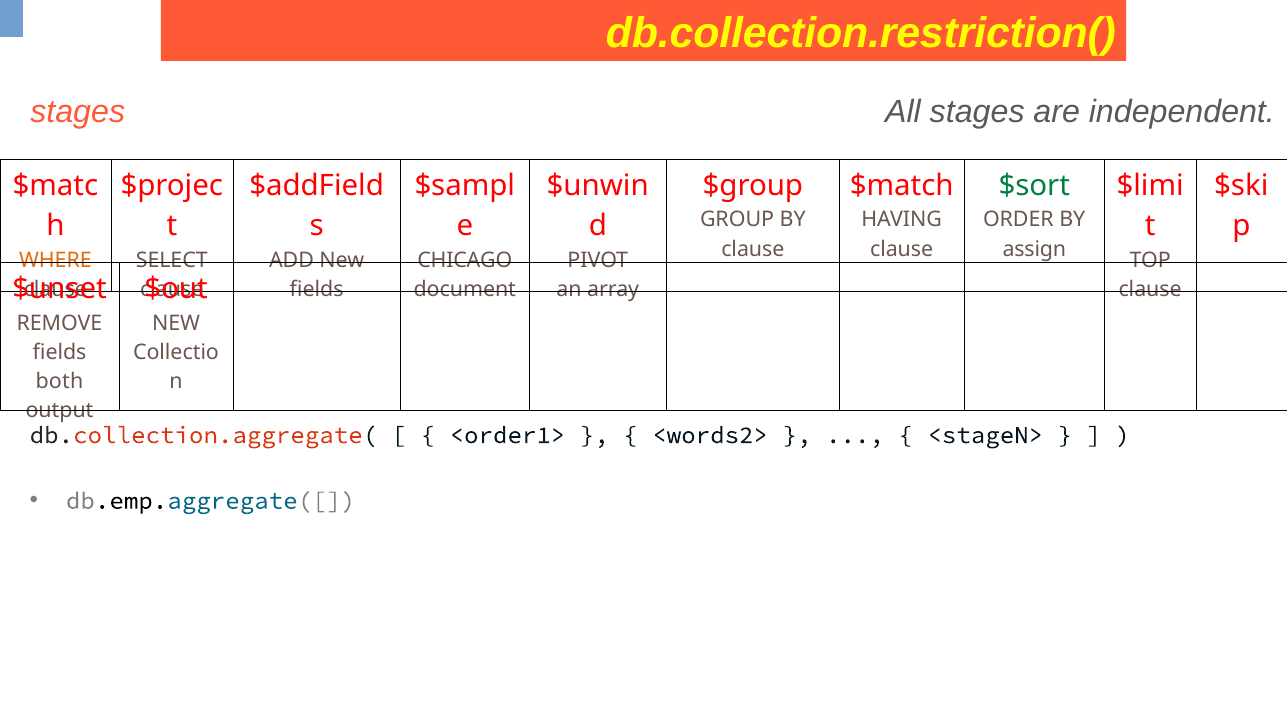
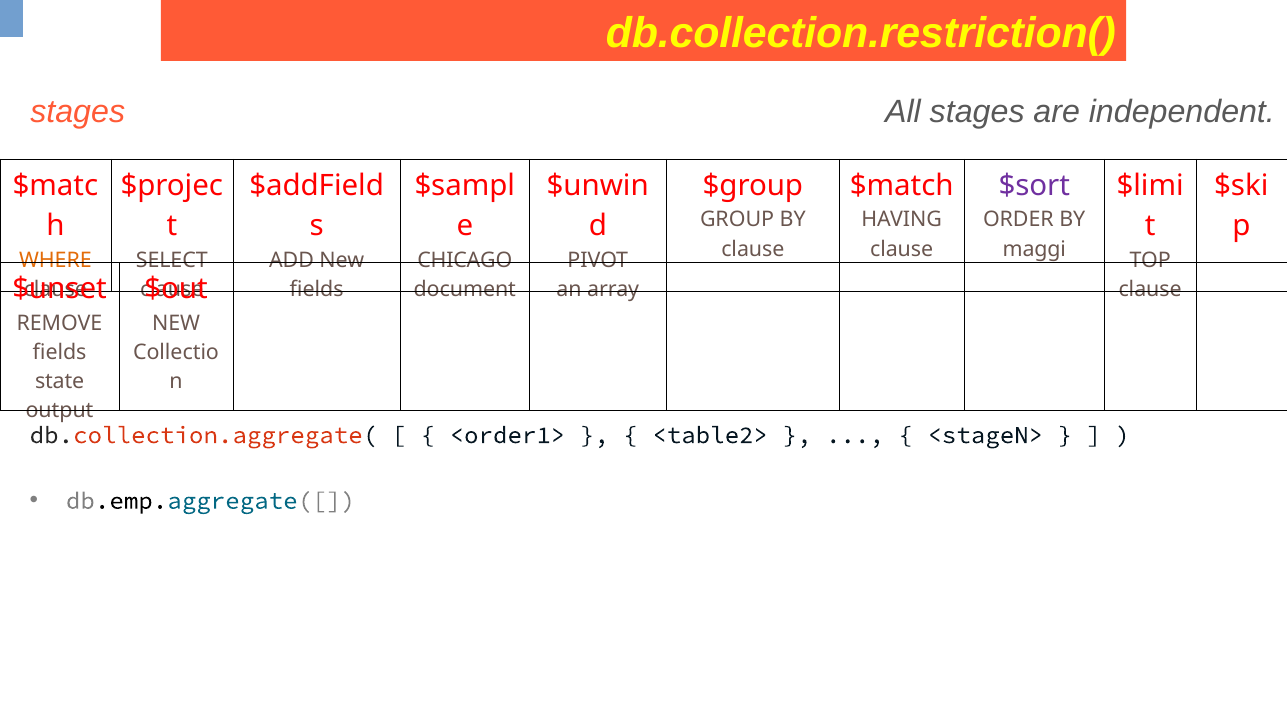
$sort colour: green -> purple (1034, 186)
assign: assign -> maggi (1034, 249)
both: both -> state (60, 382)
<words2>: <words2> -> <table2> (710, 435)
